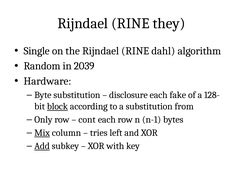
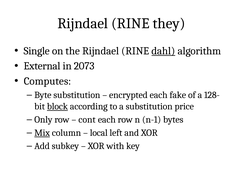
dahl underline: none -> present (163, 51)
Random: Random -> External (42, 66)
2039: 2039 -> 2073 (84, 66)
Hardware: Hardware -> Computes (48, 81)
disclosure: disclosure -> encrypted (128, 95)
from: from -> price (184, 107)
tries: tries -> local (99, 133)
Add underline: present -> none (42, 146)
